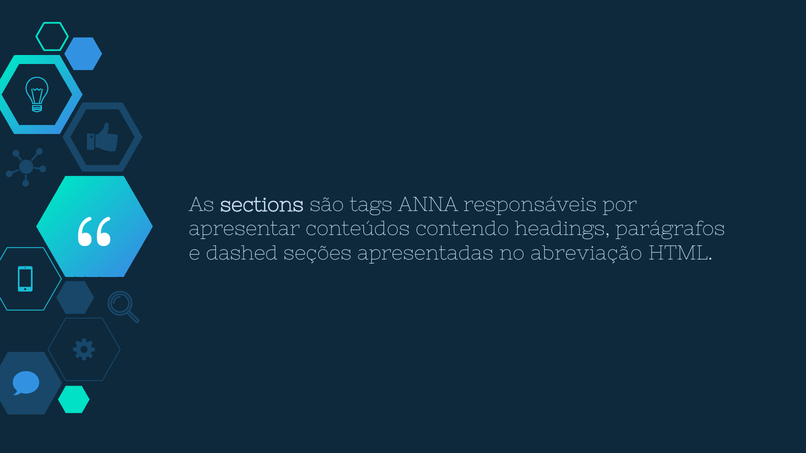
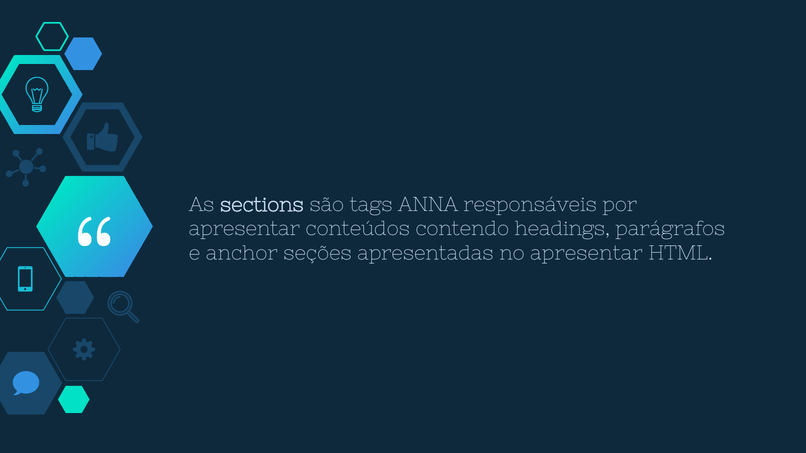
dashed: dashed -> anchor (242, 253)
no abreviação: abreviação -> apresentar (586, 253)
